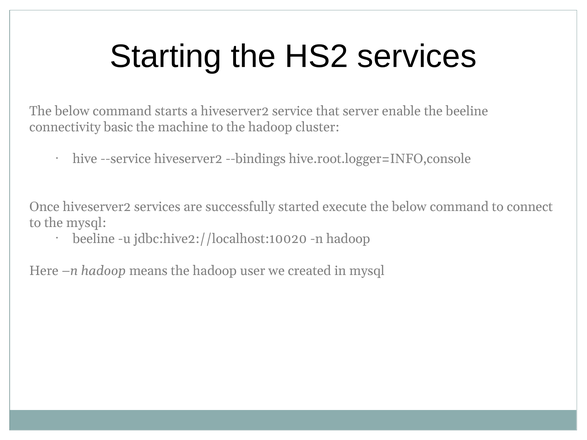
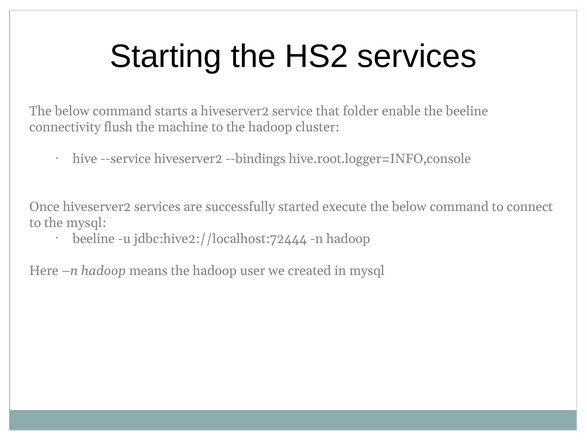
server: server -> folder (361, 111)
basic: basic -> flush (118, 127)
jdbc:hive2://localhost:10020: jdbc:hive2://localhost:10020 -> jdbc:hive2://localhost:72444 (220, 239)
